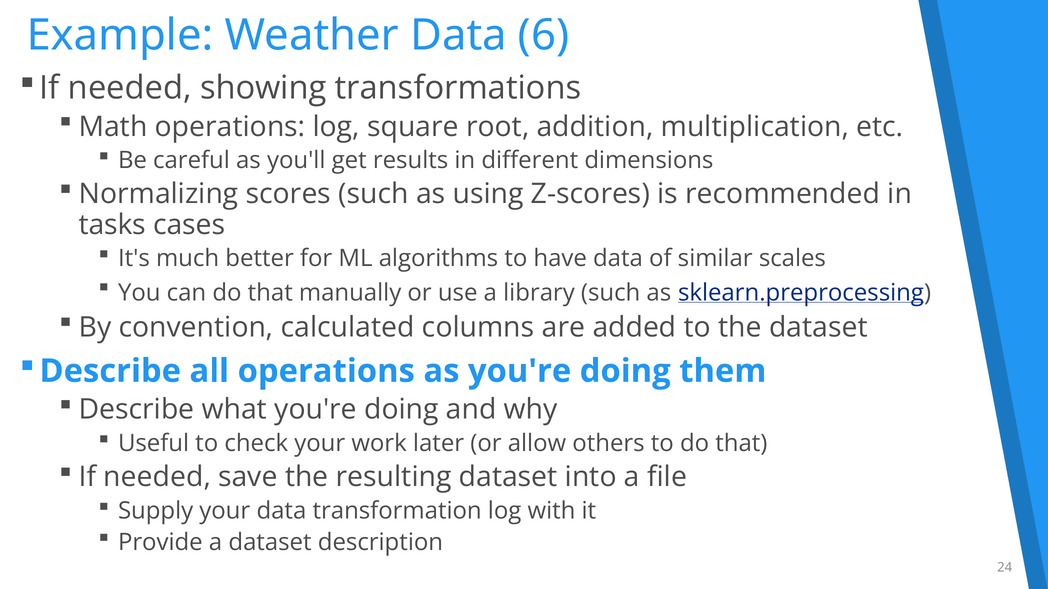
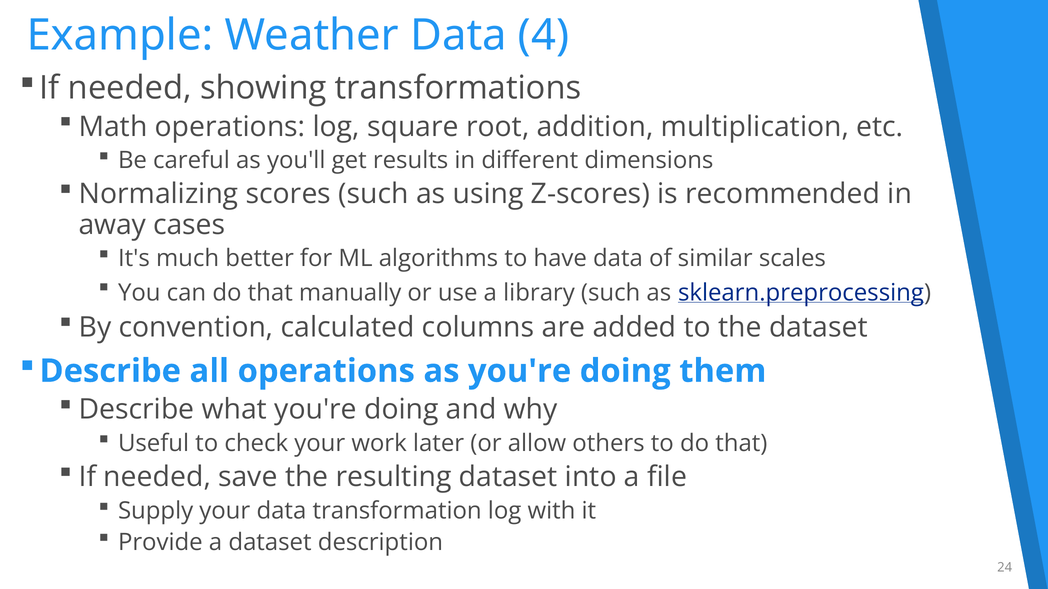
6: 6 -> 4 (544, 35)
tasks: tasks -> away (112, 225)
